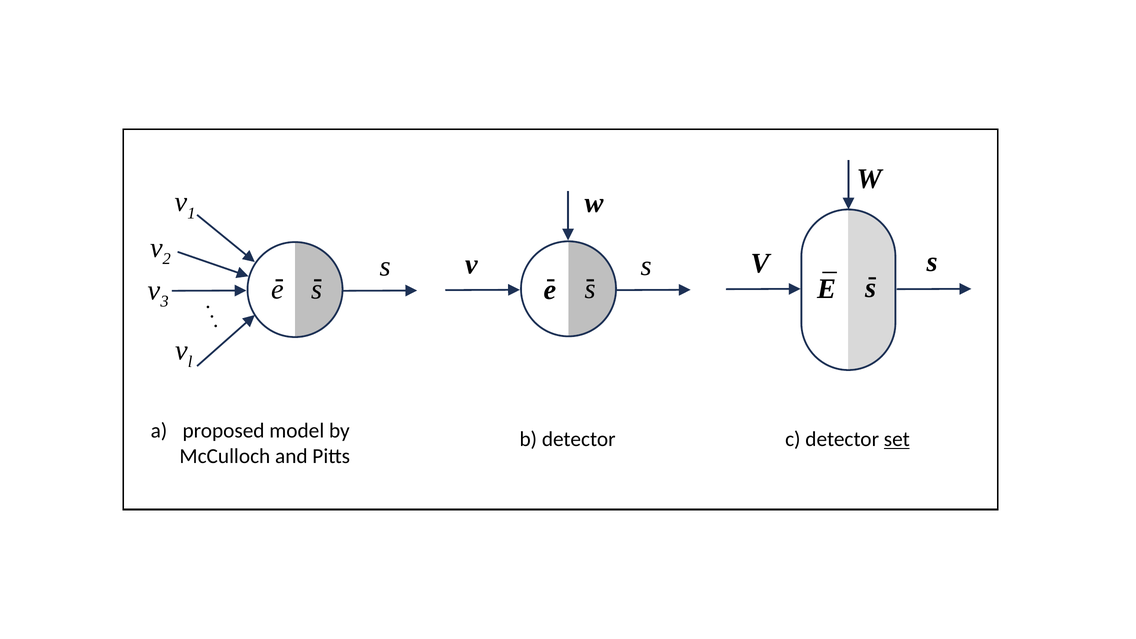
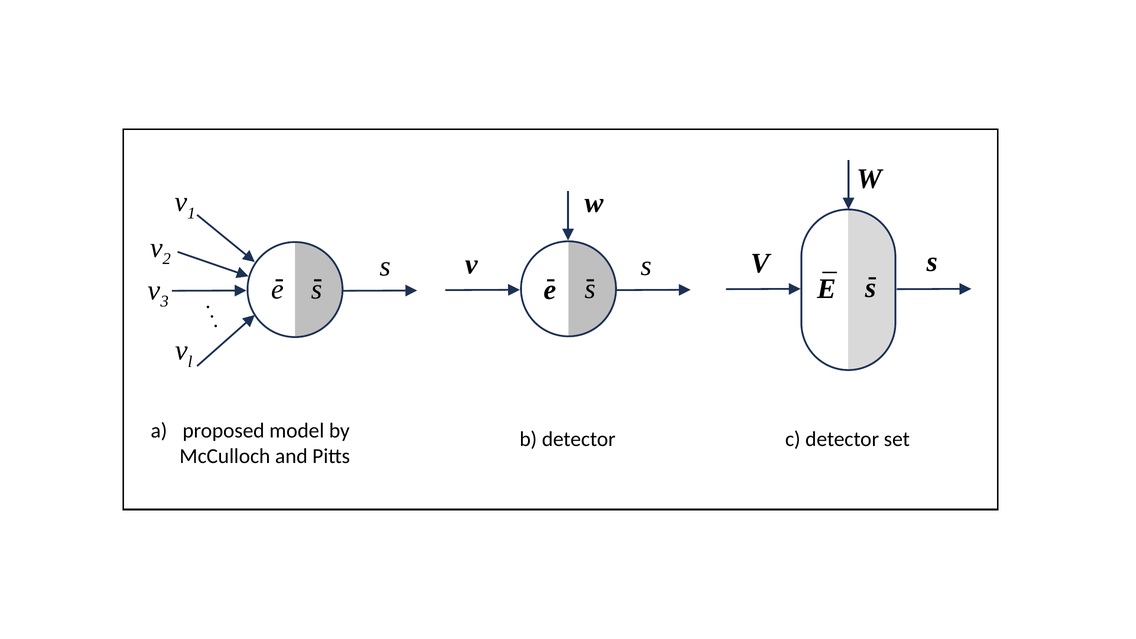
set underline: present -> none (897, 439)
